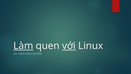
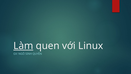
với underline: present -> none (69, 46)
